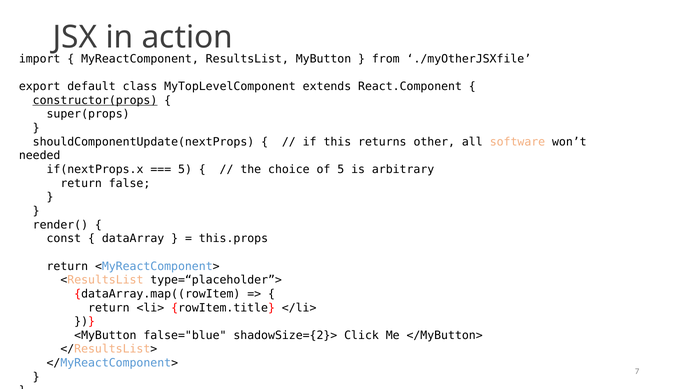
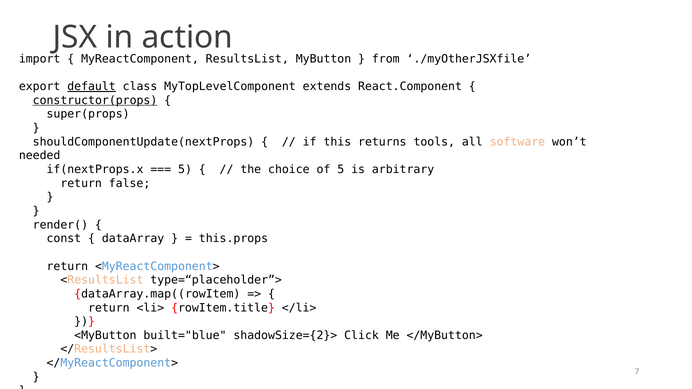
default underline: none -> present (92, 87)
other: other -> tools (434, 142)
false="blue: false="blue -> built="blue (185, 336)
